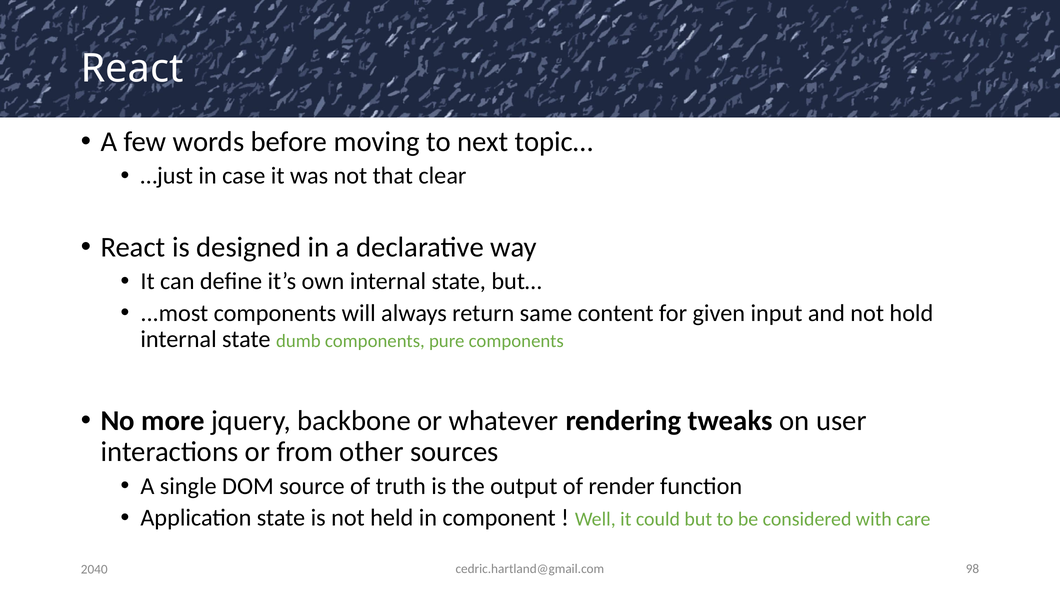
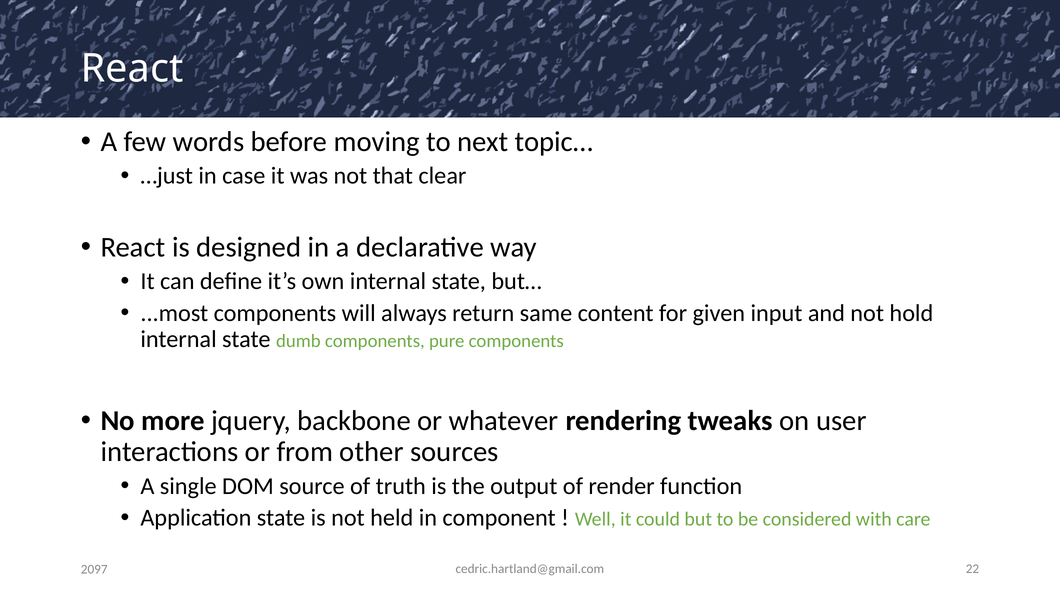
98: 98 -> 22 (972, 569)
2040: 2040 -> 2097 (94, 569)
